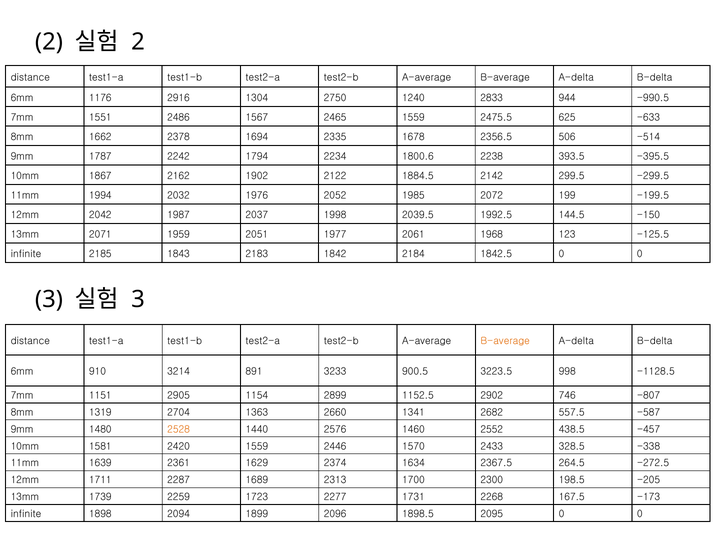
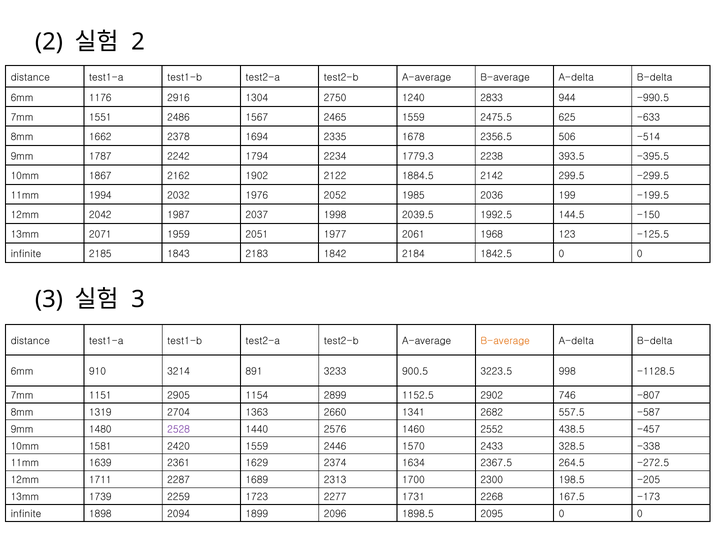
1800.6: 1800.6 -> 1779.3 (418, 156)
2072: 2072 -> 2036 (492, 195)
2528 colour: orange -> purple (179, 429)
